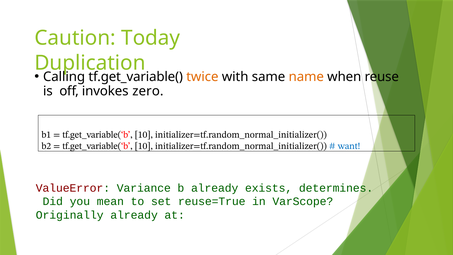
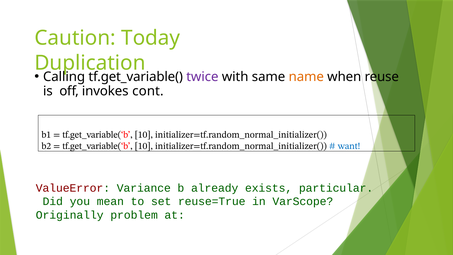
twice colour: orange -> purple (202, 77)
zero: zero -> cont (148, 91)
determines: determines -> particular (336, 188)
Originally already: already -> problem (134, 215)
